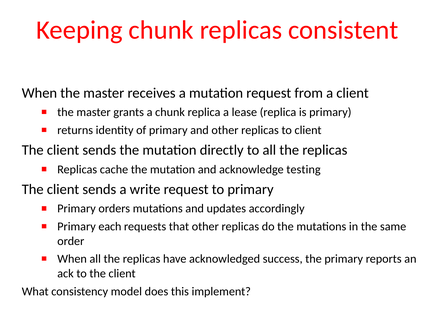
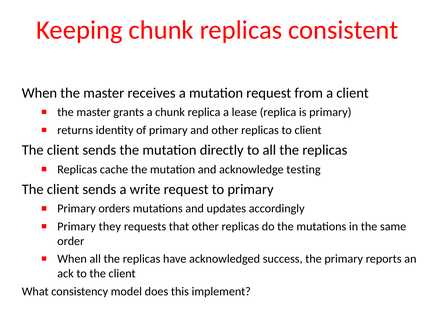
each: each -> they (110, 227)
